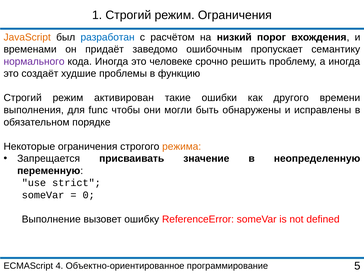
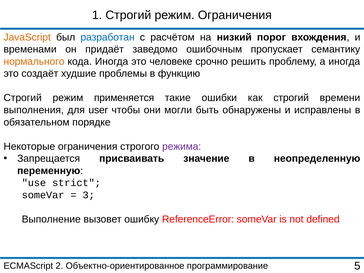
нормального colour: purple -> orange (34, 61)
активирован: активирован -> применяется (124, 98)
как другого: другого -> строгий (291, 98)
func: func -> user (98, 110)
режима colour: orange -> purple (182, 146)
0: 0 -> 3 (89, 195)
4: 4 -> 2 (59, 266)
